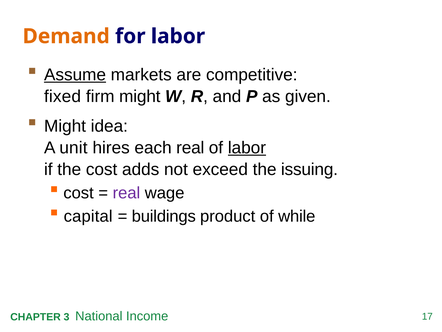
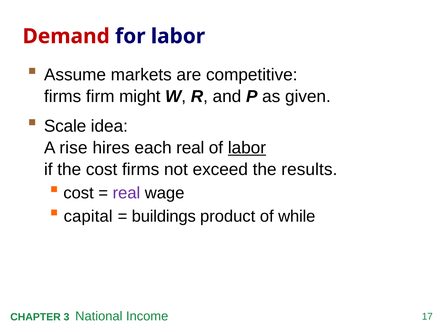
Demand colour: orange -> red (66, 36)
Assume underline: present -> none (75, 75)
fixed: fixed -> firms (63, 96)
Might: Might -> Scale (65, 126)
unit: unit -> rise (73, 147)
cost adds: adds -> firms (141, 169)
issuing: issuing -> results (309, 169)
